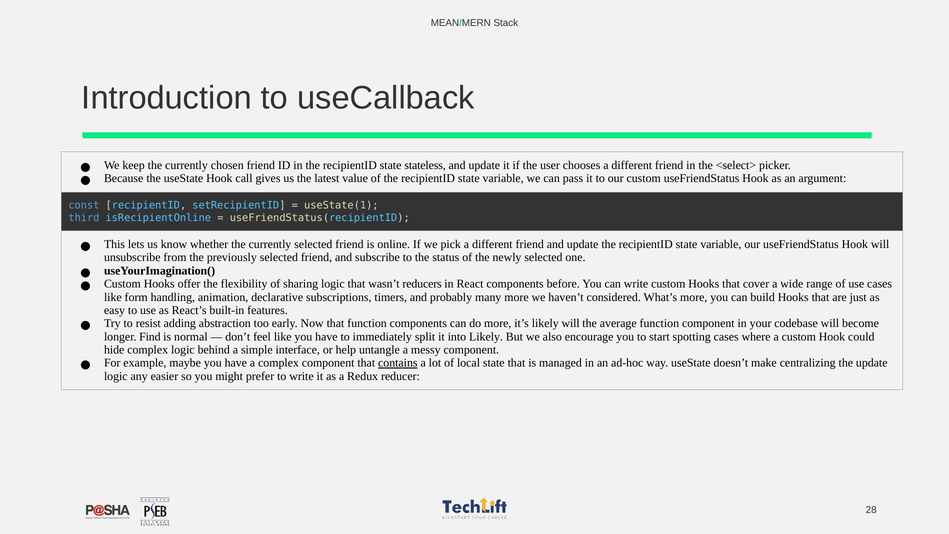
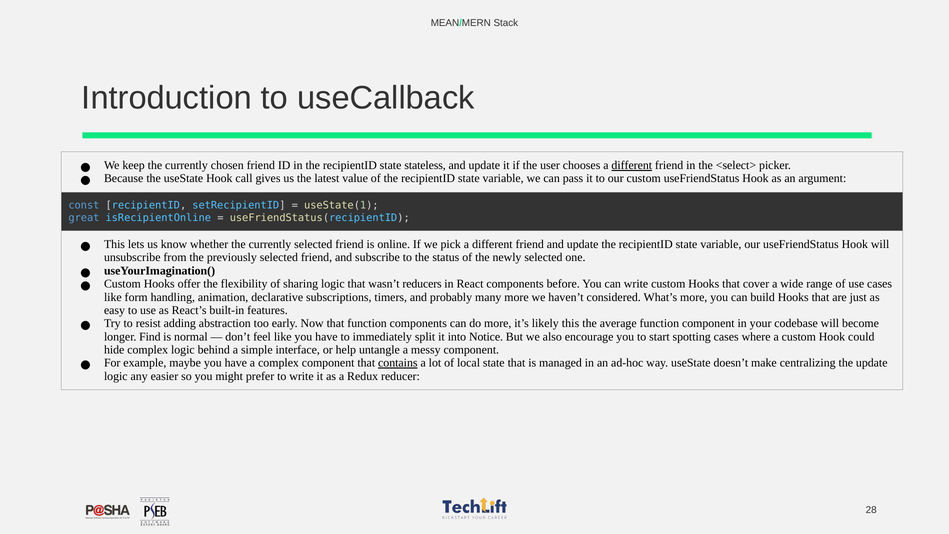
different underline: none -> present (632, 165)
third: third -> great (84, 218)
likely will: will -> this (571, 323)
into Likely: Likely -> Notice (486, 336)
